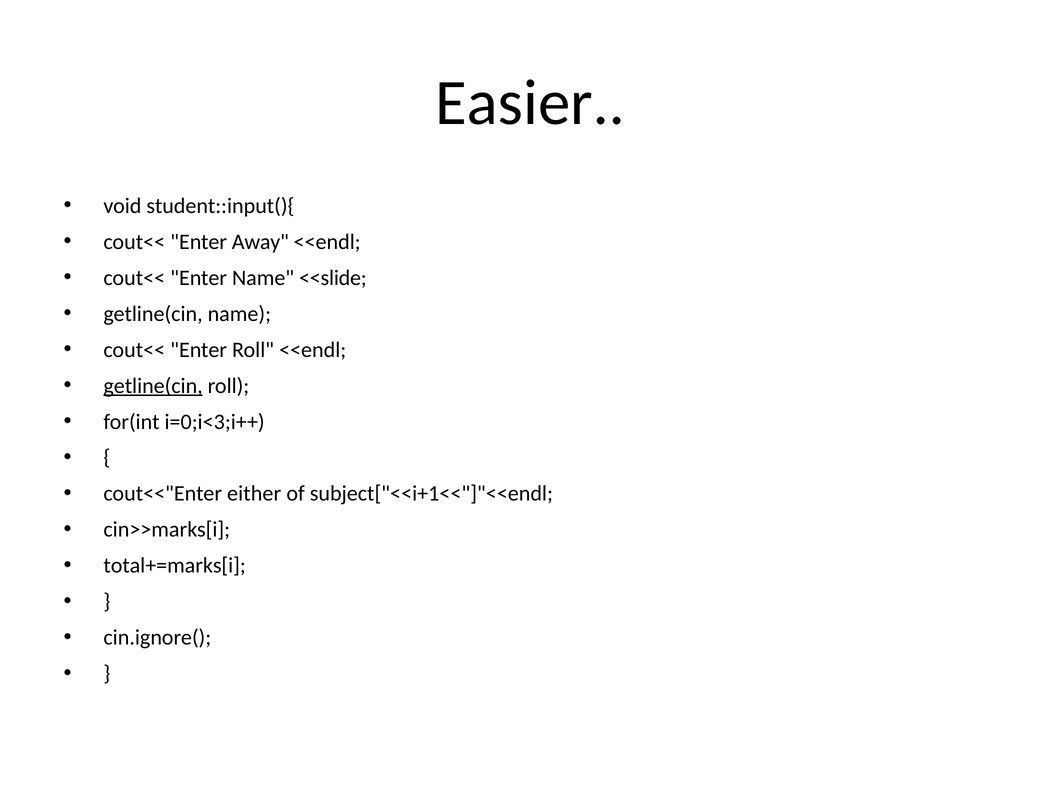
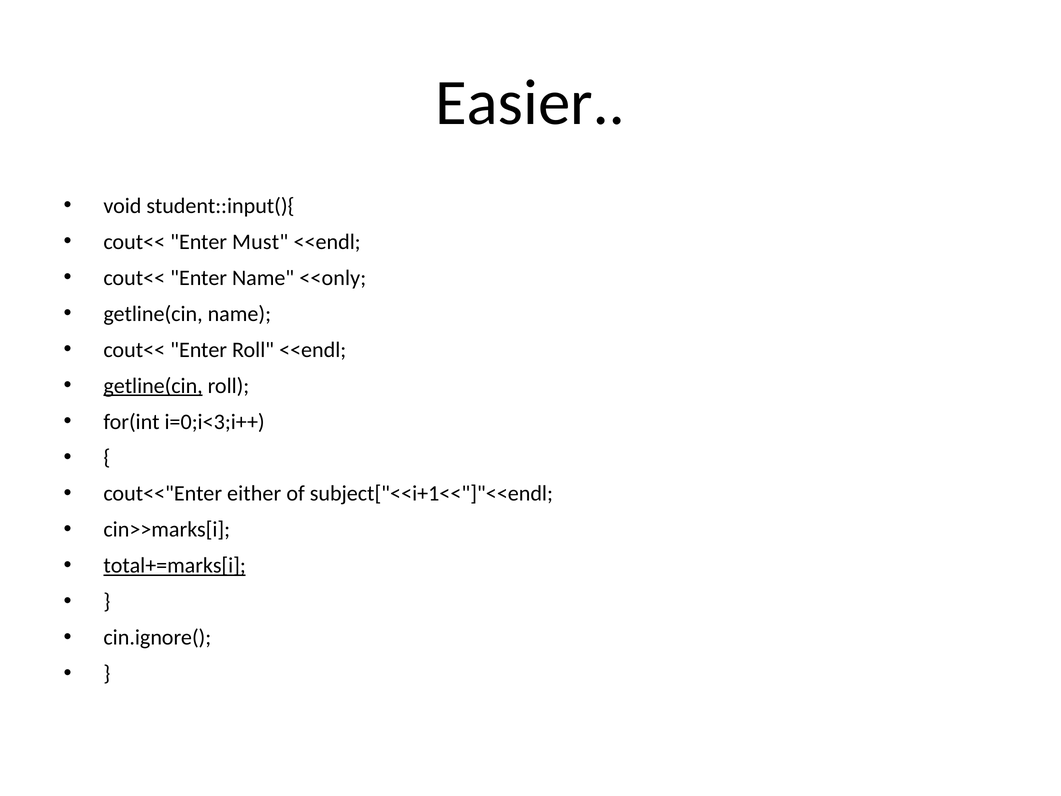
Away: Away -> Must (260, 242)
<<slide: <<slide -> <<only (333, 278)
total+=marks[i underline: none -> present (175, 565)
